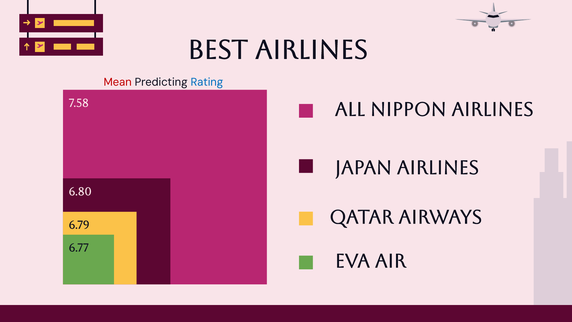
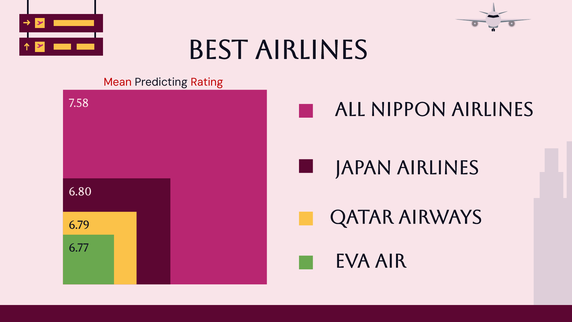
Rating colour: blue -> red (207, 82)
